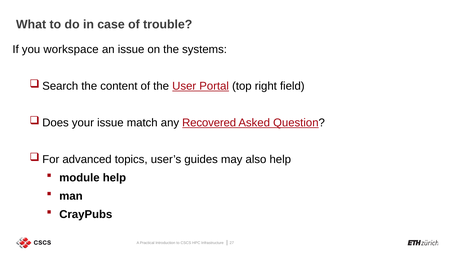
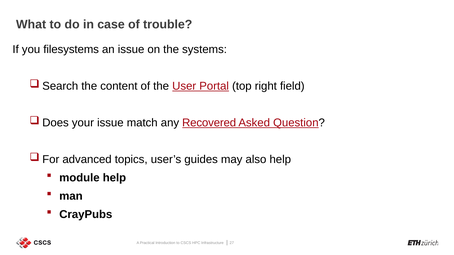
workspace: workspace -> filesystems (71, 49)
